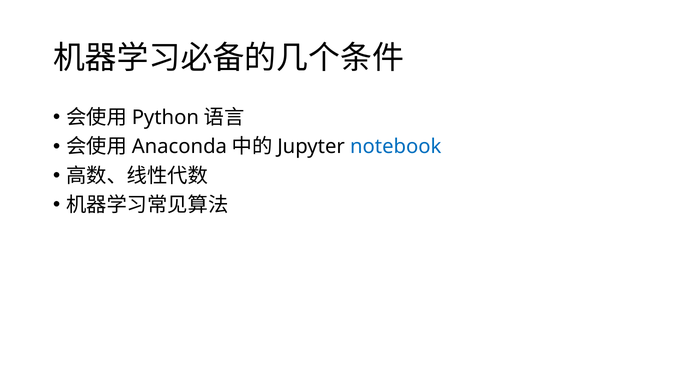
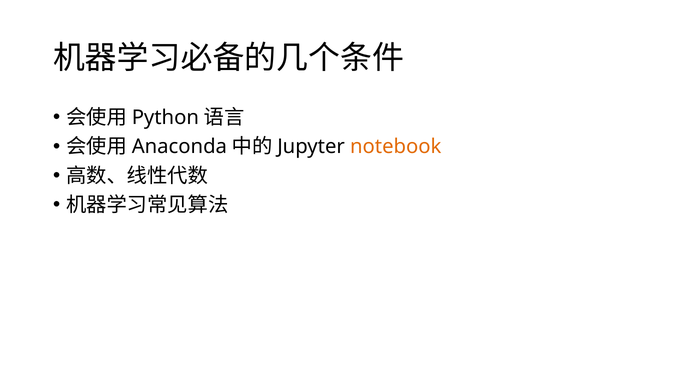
notebook colour: blue -> orange (396, 147)
